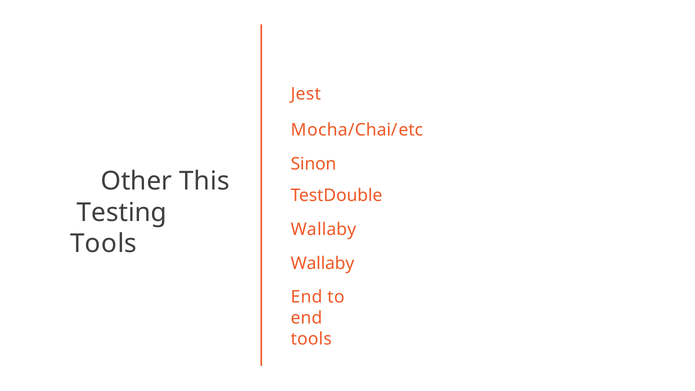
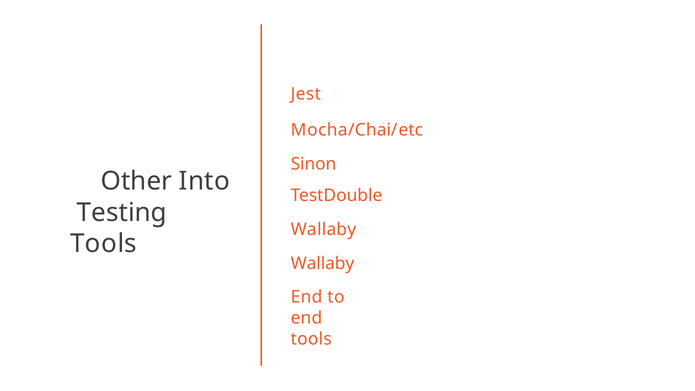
This: This -> Into (204, 181)
